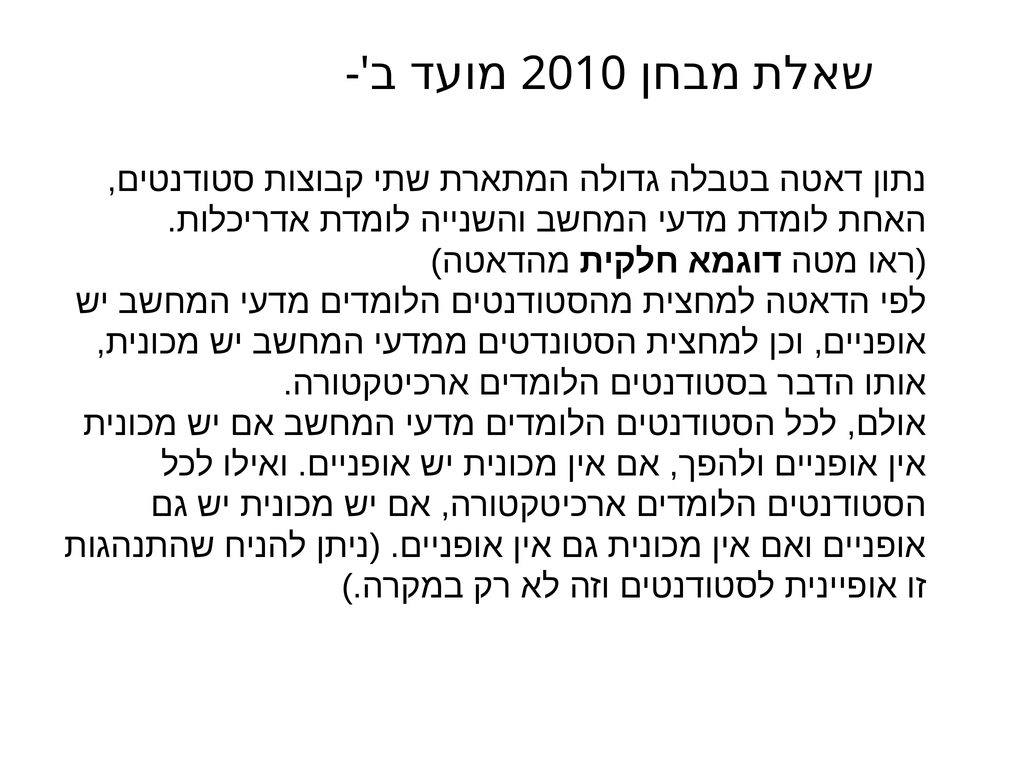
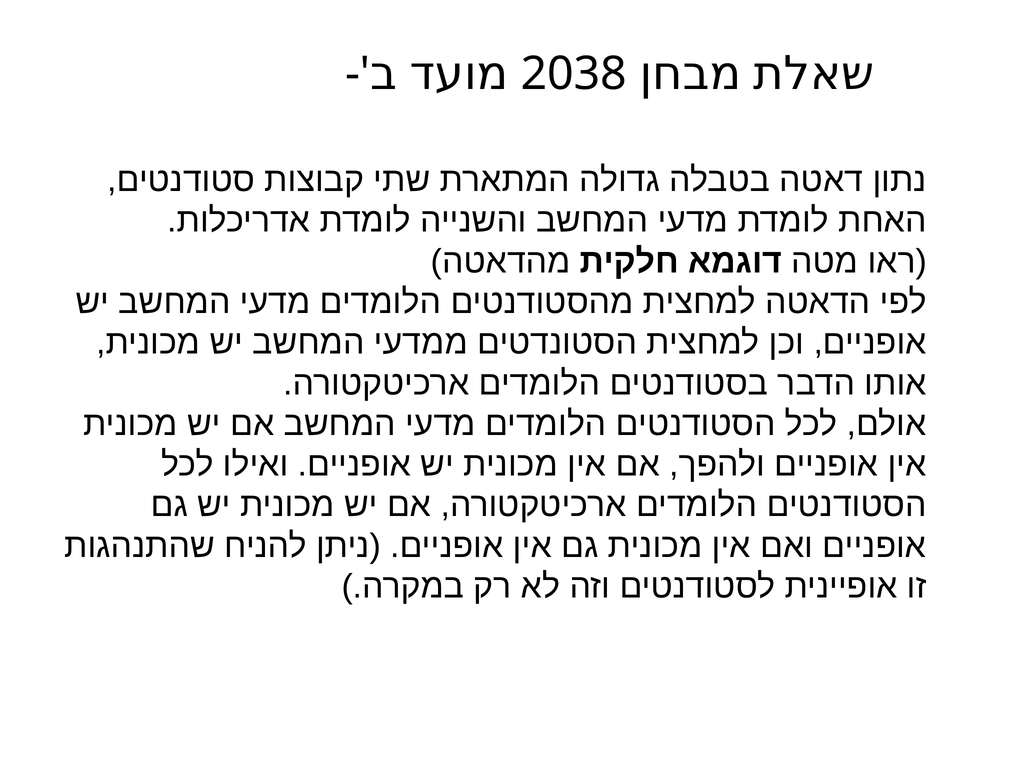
2010: 2010 -> 2038 (574, 74)
